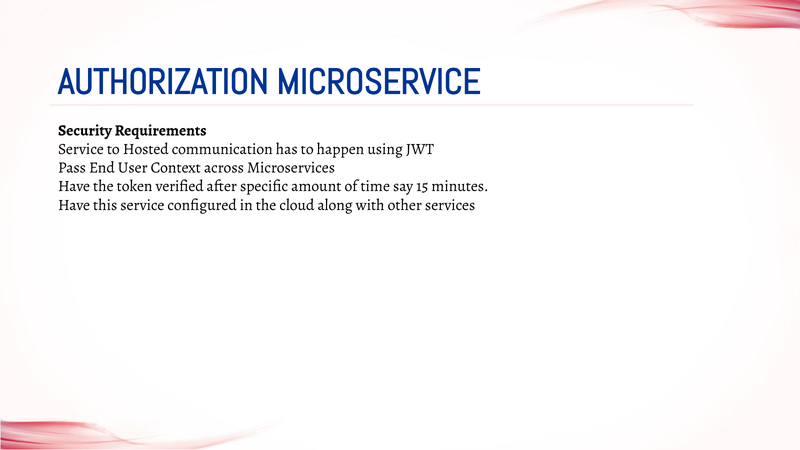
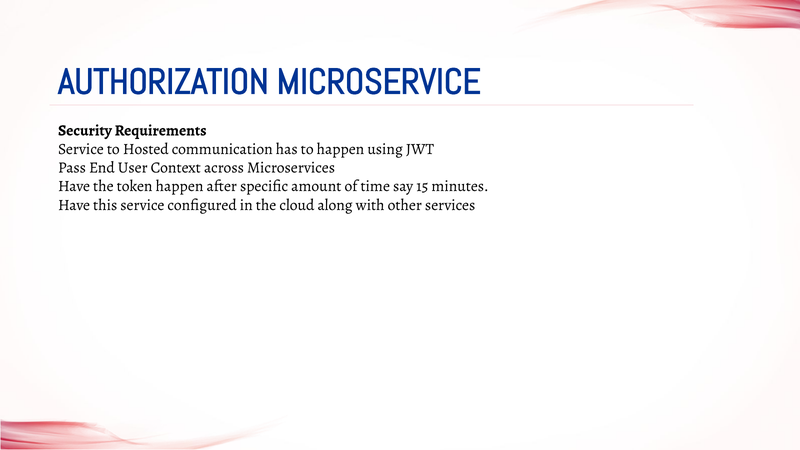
token verified: verified -> happen (180, 186)
